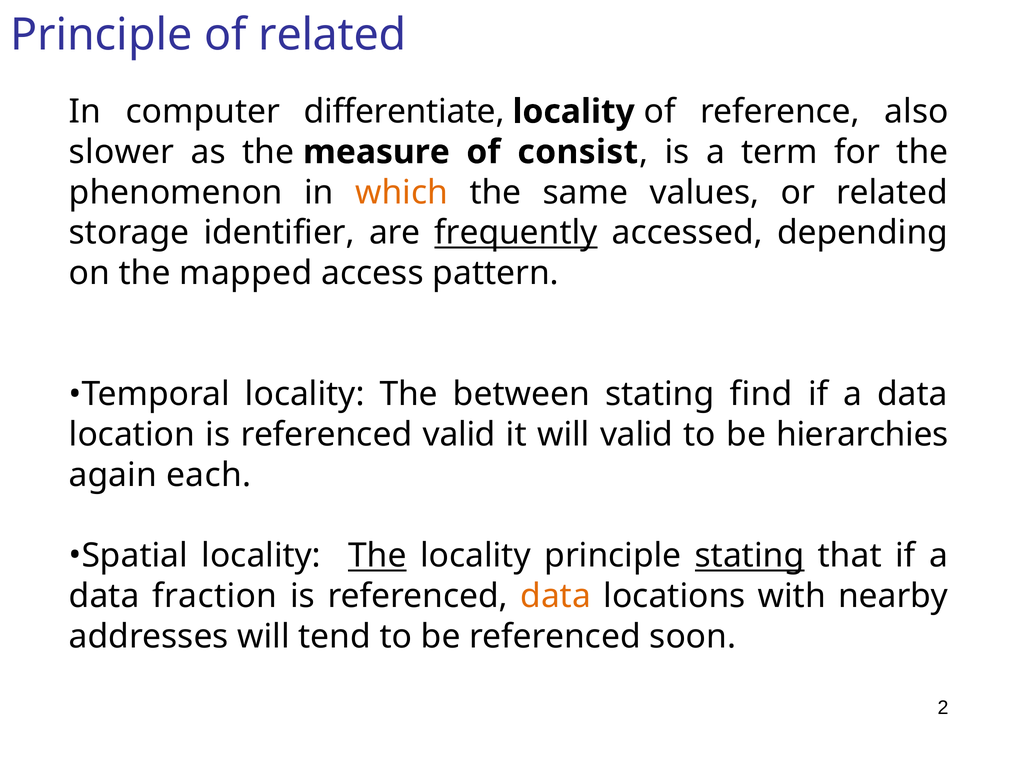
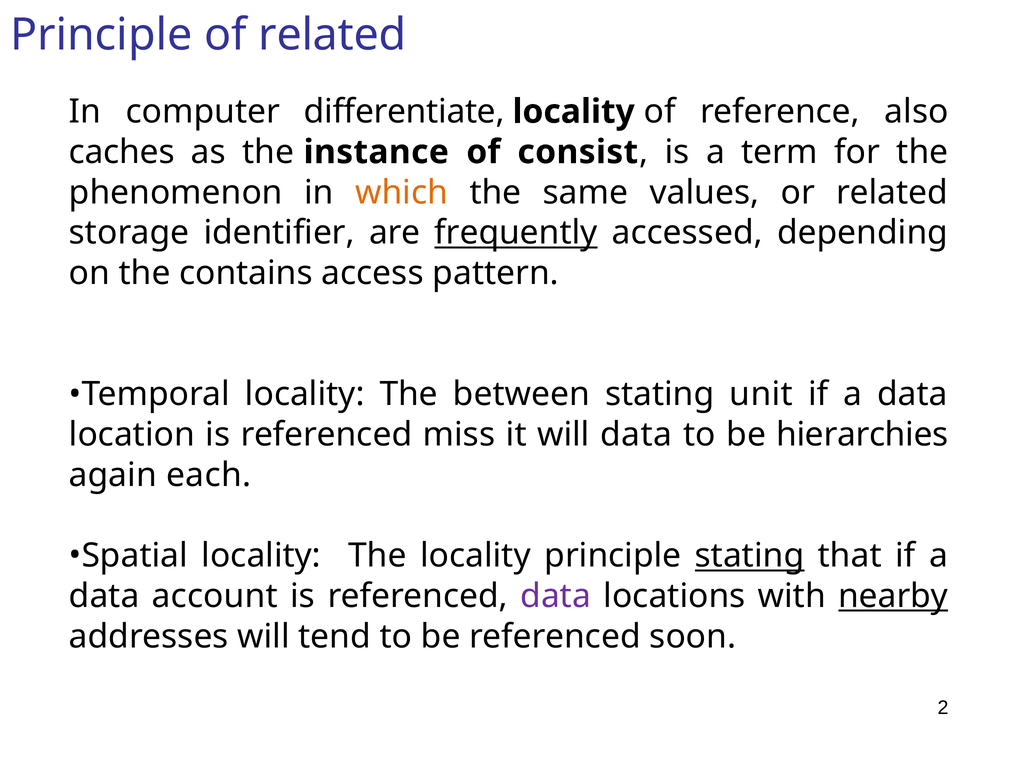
slower: slower -> caches (122, 152)
measure: measure -> instance (376, 152)
mapped: mapped -> contains (246, 273)
find: find -> unit (761, 394)
referenced valid: valid -> miss (459, 435)
will valid: valid -> data (636, 435)
The underline: present -> none (377, 556)
fraction: fraction -> account (215, 596)
data colour: orange -> purple (556, 596)
nearby underline: none -> present (893, 596)
